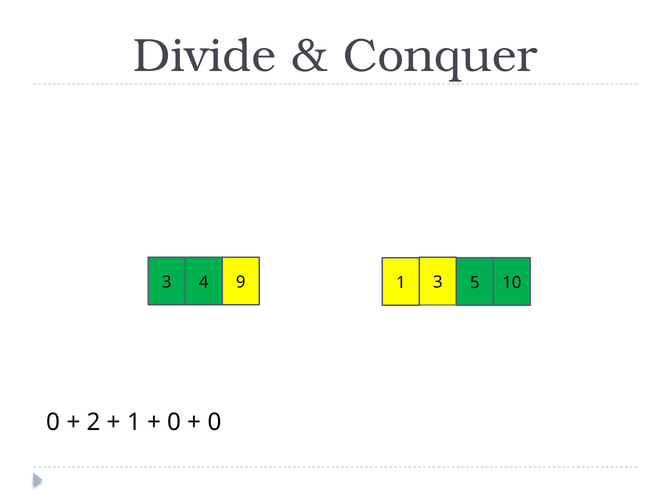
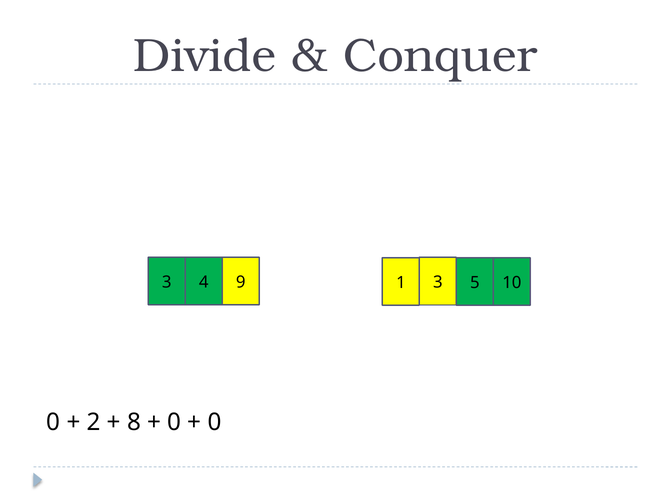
1: 1 -> 8 (134, 422)
